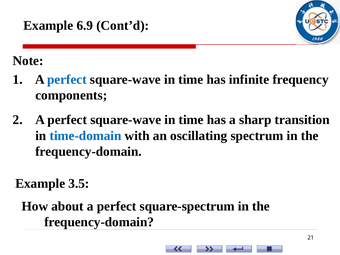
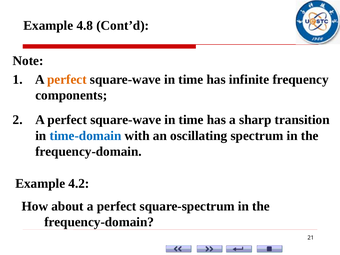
6.9: 6.9 -> 4.8 (85, 26)
perfect colour: blue -> orange (67, 79)
3.5: 3.5 -> 4.2 (79, 184)
